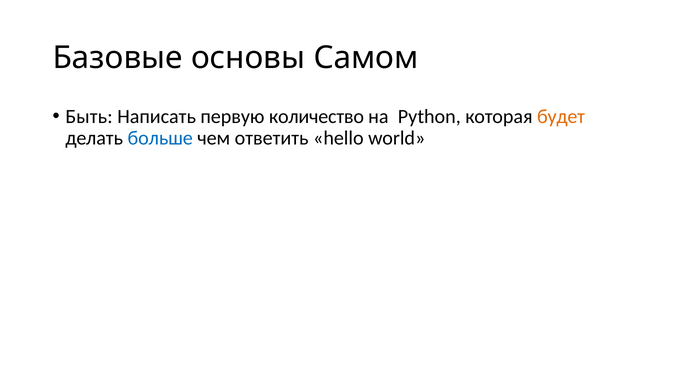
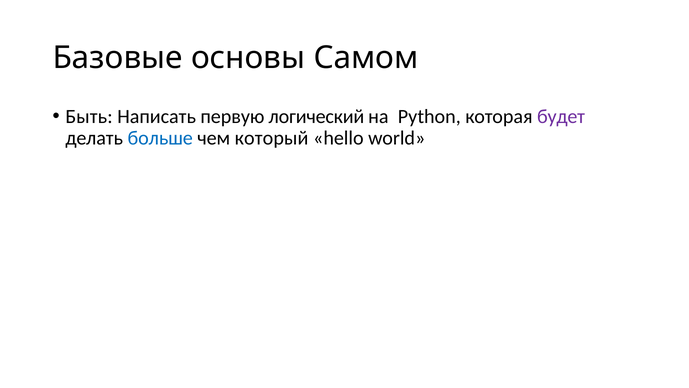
количество: количество -> логический (316, 116)
будет colour: orange -> purple (561, 116)
ответить: ответить -> который (272, 138)
